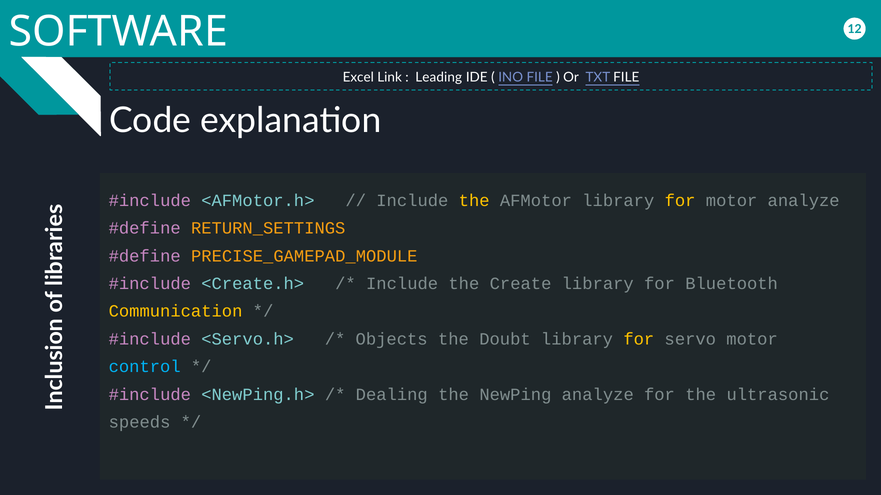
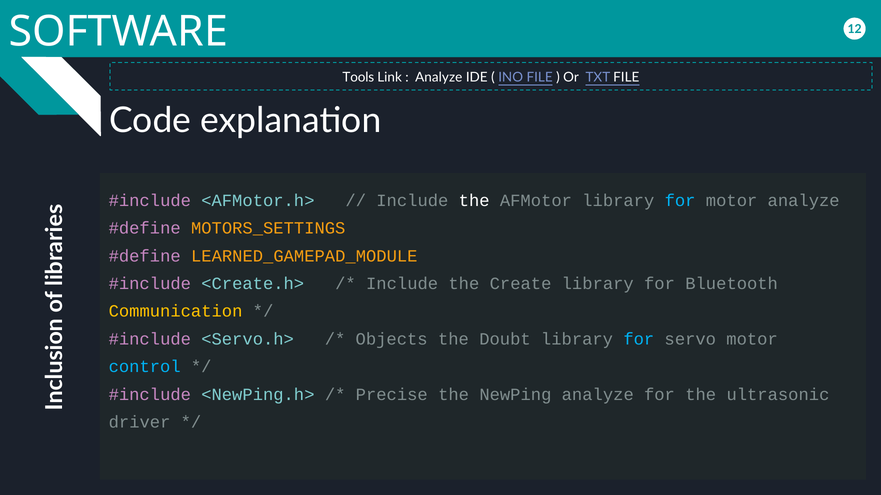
Excel: Excel -> Tools (358, 77)
Leading: Leading -> Analyze (439, 77)
the colour: yellow -> white (474, 201)
for colour: yellow -> light blue (680, 201)
RETURN_SETTINGS: RETURN_SETTINGS -> MOTORS_SETTINGS (268, 228)
PRECISE_GAMEPAD_MODULE: PRECISE_GAMEPAD_MODULE -> LEARNED_GAMEPAD_MODULE (304, 256)
for colour: yellow -> light blue (639, 339)
Dealing: Dealing -> Precise (392, 395)
speeds: speeds -> driver (140, 423)
